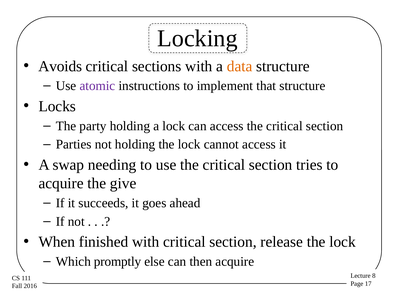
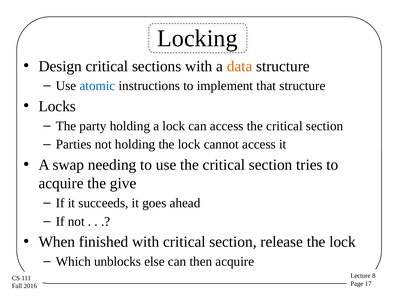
Avoids: Avoids -> Design (60, 66)
atomic colour: purple -> blue (97, 86)
promptly: promptly -> unblocks (118, 261)
